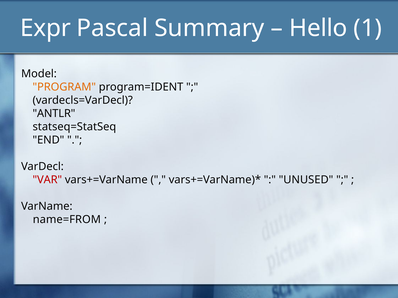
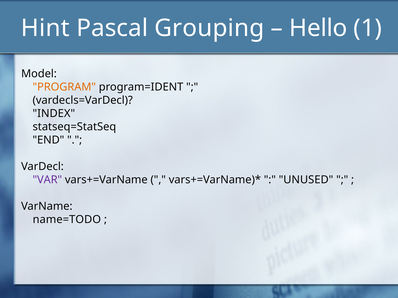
Expr: Expr -> Hint (45, 28)
Summary: Summary -> Grouping (209, 28)
ANTLR: ANTLR -> INDEX (54, 114)
VAR colour: red -> purple (47, 180)
name=FROM: name=FROM -> name=TODO (67, 220)
